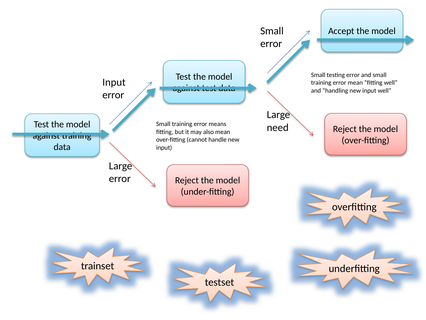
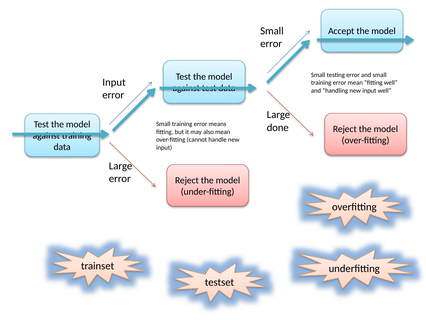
need: need -> done (278, 127)
